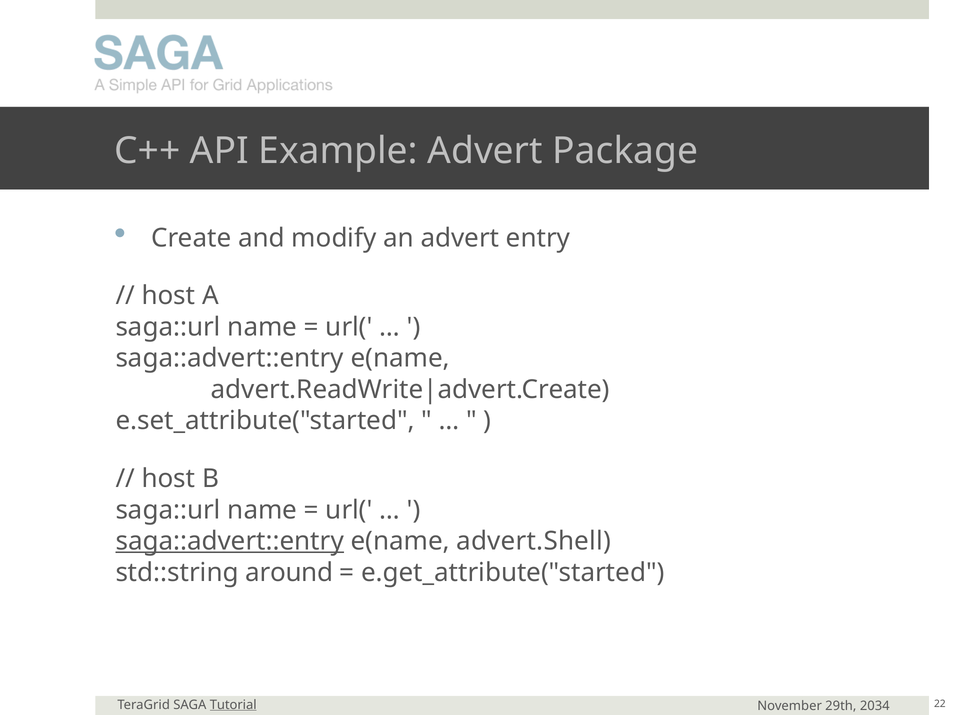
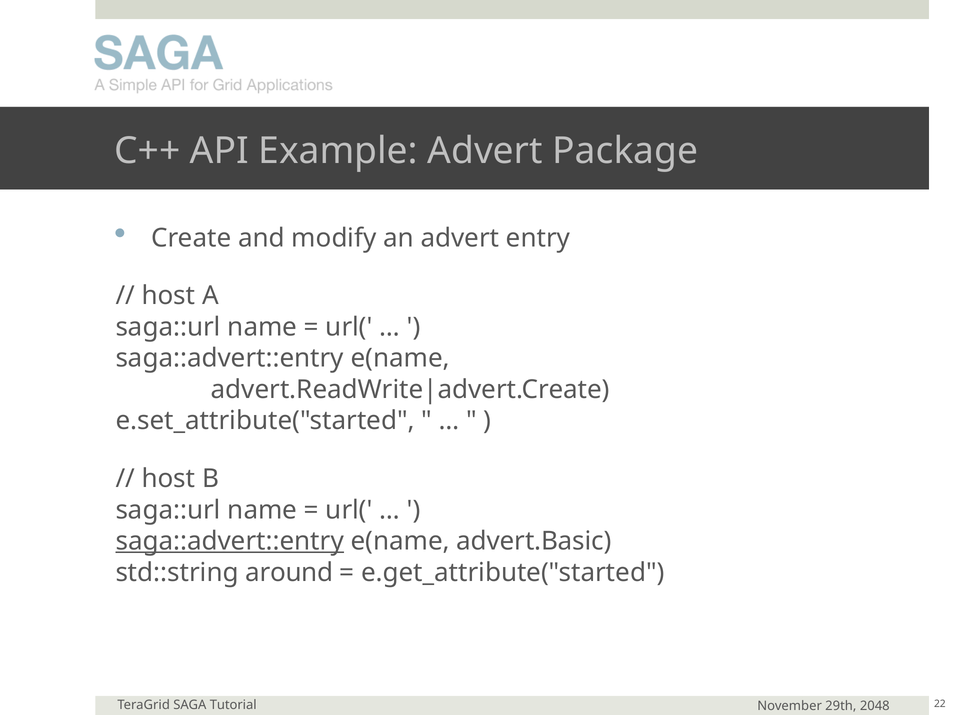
advert.Shell: advert.Shell -> advert.Basic (534, 541)
Tutorial underline: present -> none (233, 704)
2034: 2034 -> 2048 (875, 706)
